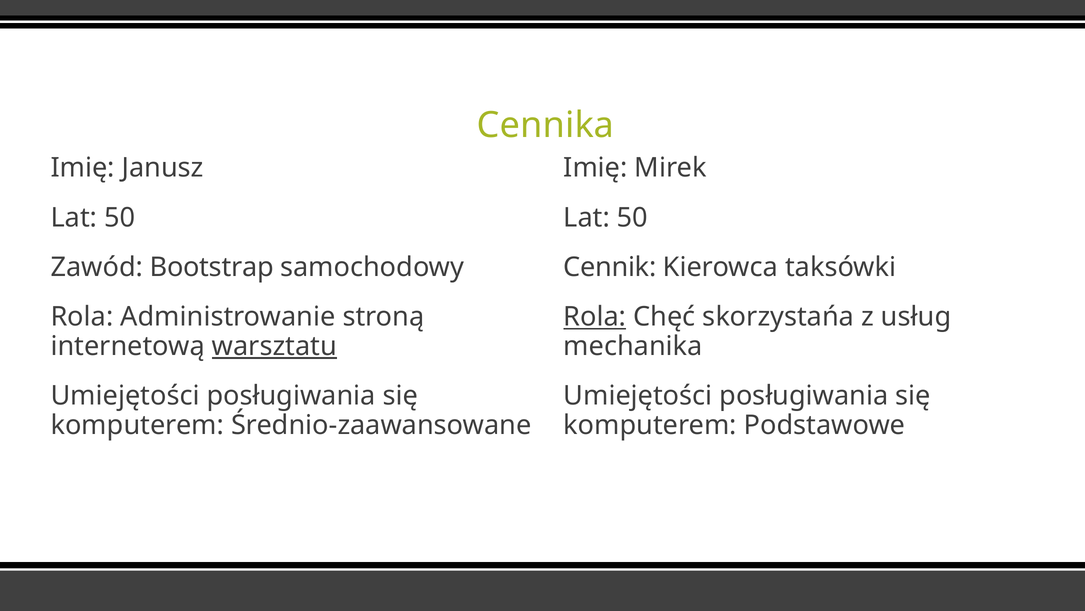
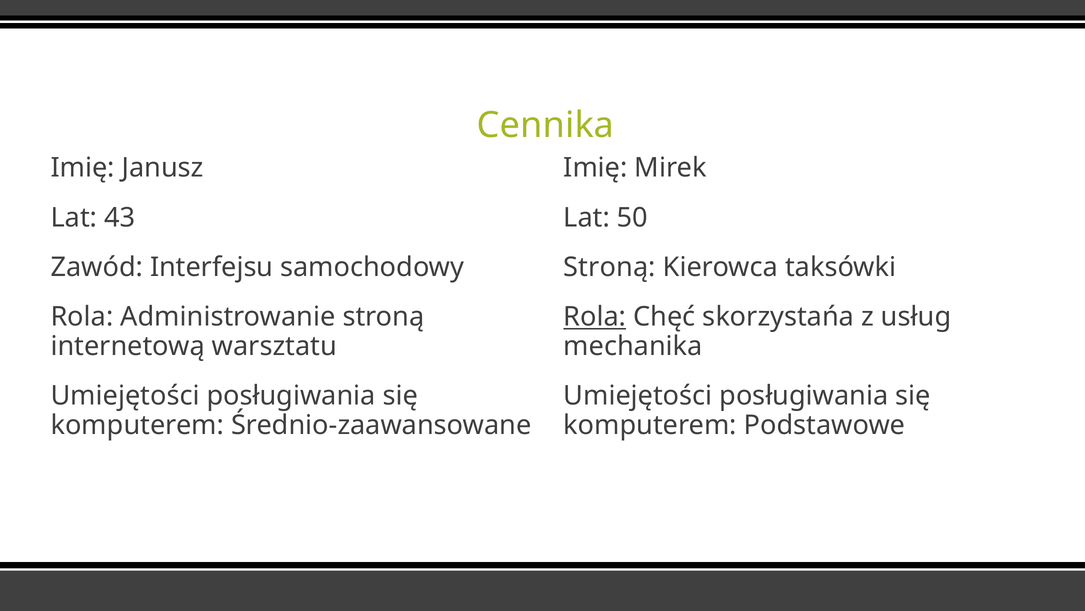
50: 50 -> 43 (120, 217)
Bootstrap: Bootstrap -> Interfejsu (212, 267)
Cennik: Cennik -> Stroną (610, 267)
warsztatu underline: present -> none (274, 346)
